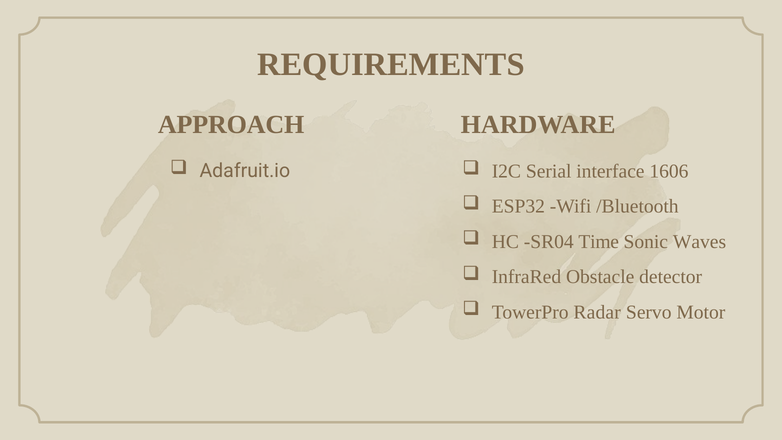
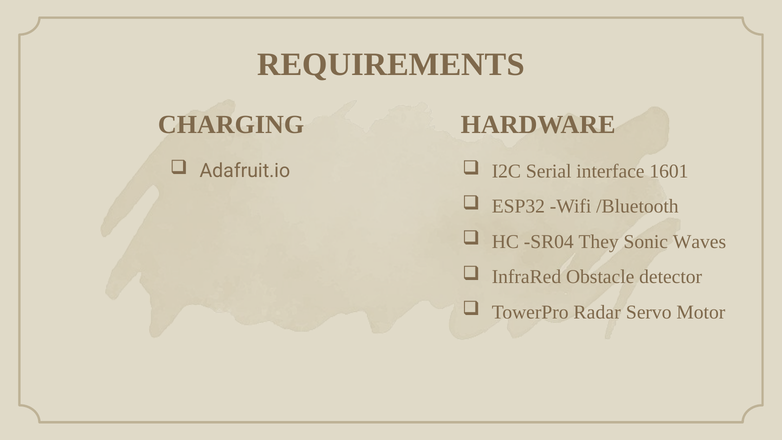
APPROACH: APPROACH -> CHARGING (231, 125)
1606: 1606 -> 1601 (669, 171)
Time: Time -> They (599, 242)
